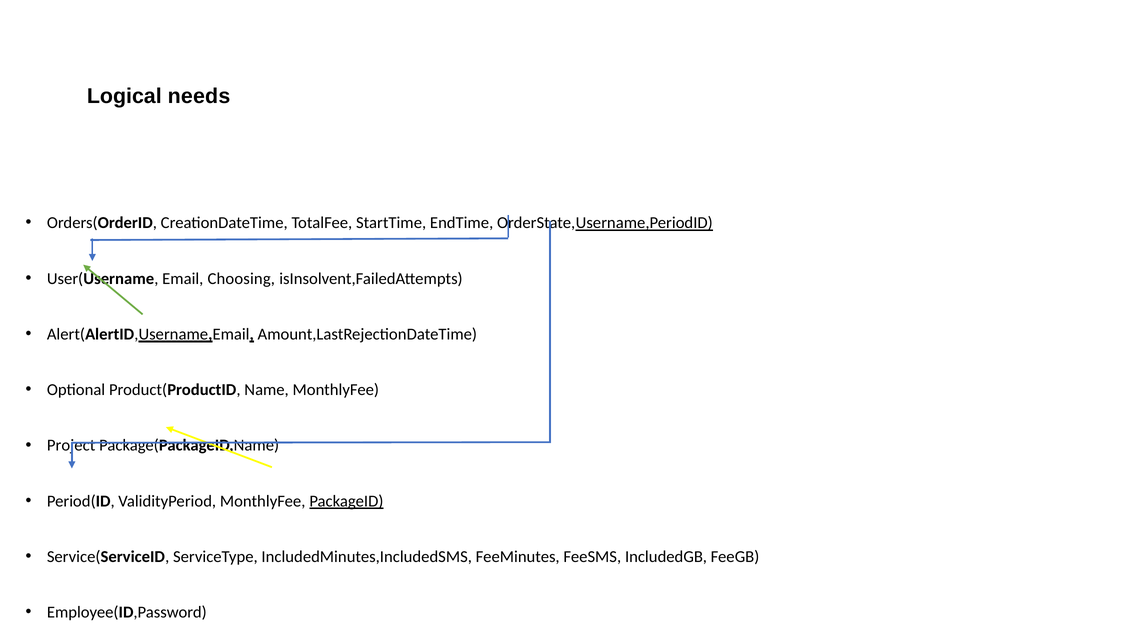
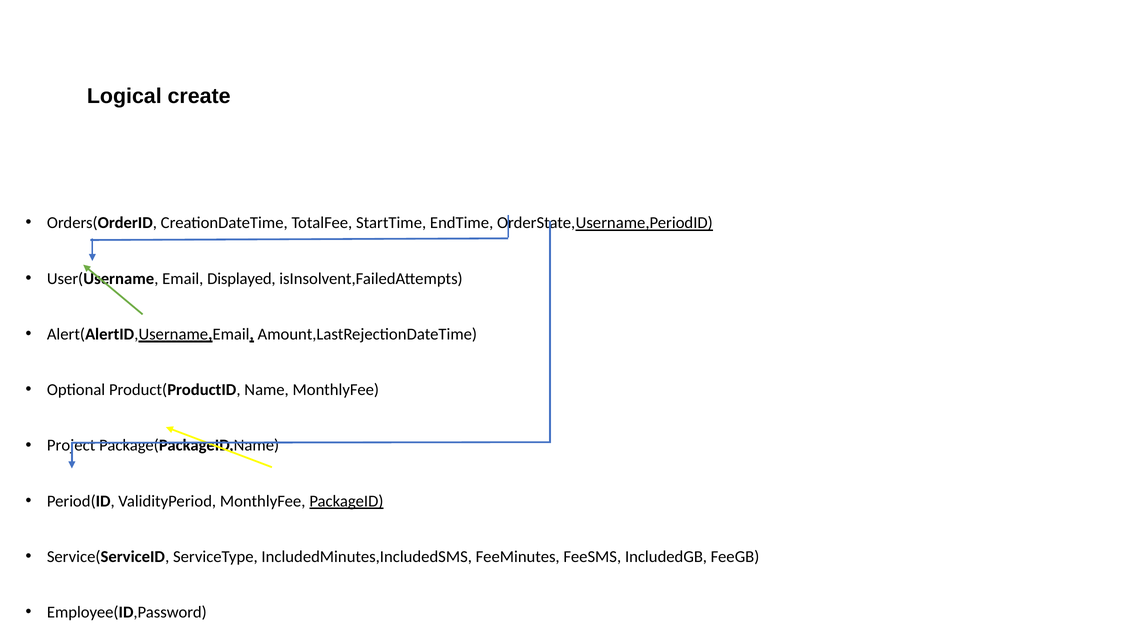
needs: needs -> create (199, 96)
Choosing: Choosing -> Displayed (241, 278)
